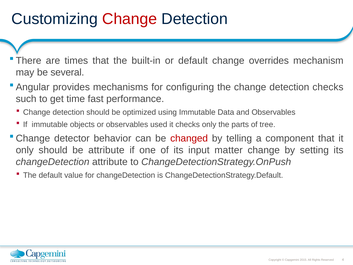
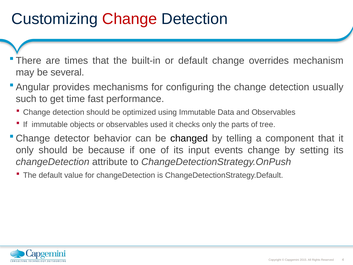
detection checks: checks -> usually (328, 87)
changed colour: red -> black (189, 138)
be attribute: attribute -> because (106, 150)
matter: matter -> events (229, 150)
